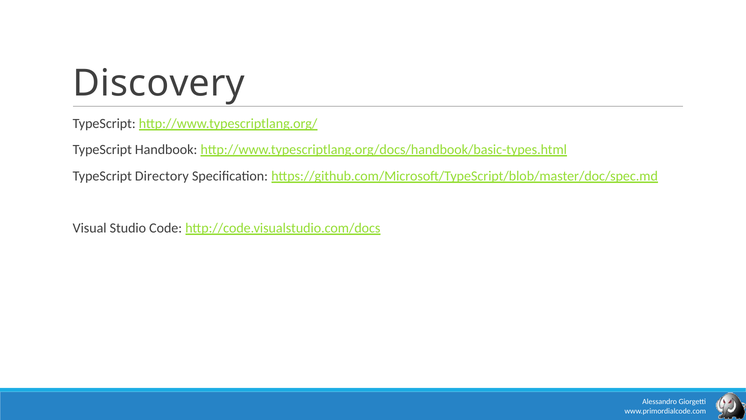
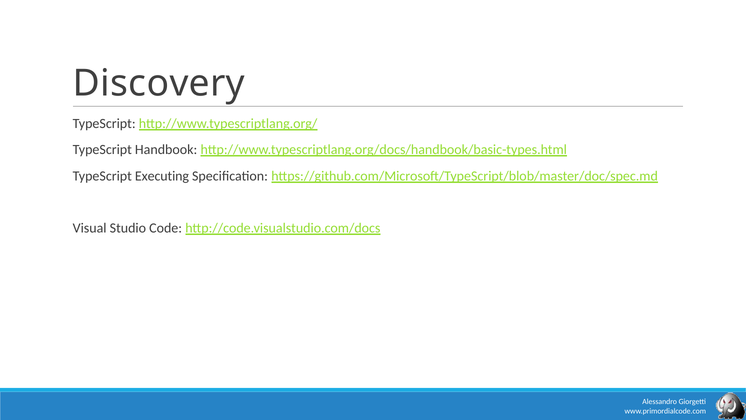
Directory: Directory -> Executing (162, 176)
